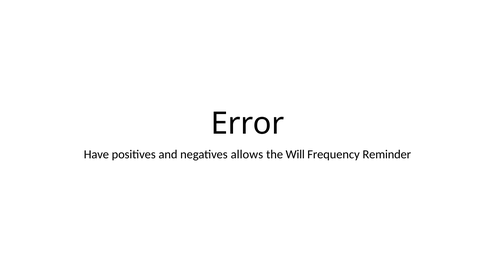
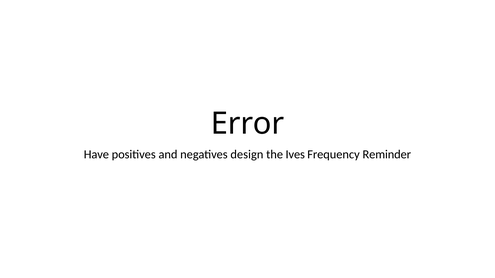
allows: allows -> design (247, 155)
Will: Will -> Ives (295, 155)
